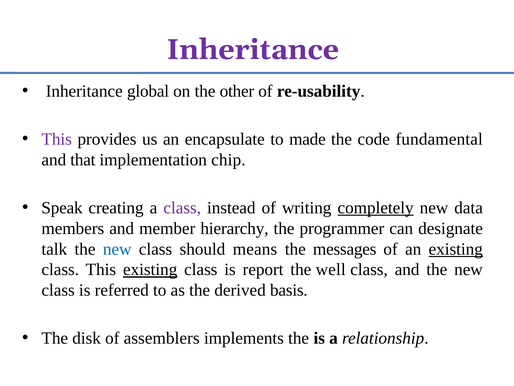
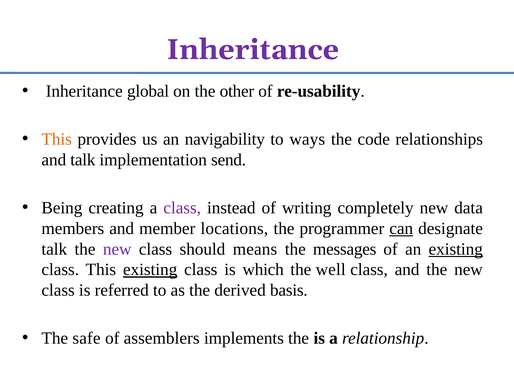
This colour: purple -> orange (57, 139)
encapsulate: encapsulate -> navigability (225, 139)
made: made -> ways (307, 139)
fundamental: fundamental -> relationships (439, 139)
and that: that -> talk (83, 160)
chip: chip -> send (229, 160)
Speak: Speak -> Being (62, 208)
completely underline: present -> none (376, 208)
hierarchy: hierarchy -> locations (234, 228)
can underline: none -> present (401, 228)
new colour: blue -> purple (117, 249)
report: report -> which (263, 269)
disk: disk -> safe (86, 338)
